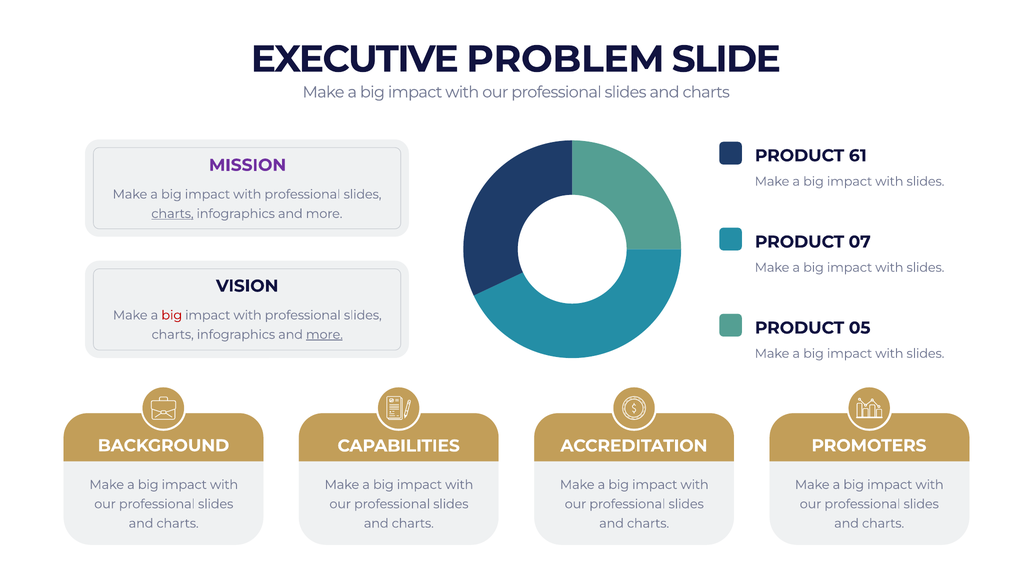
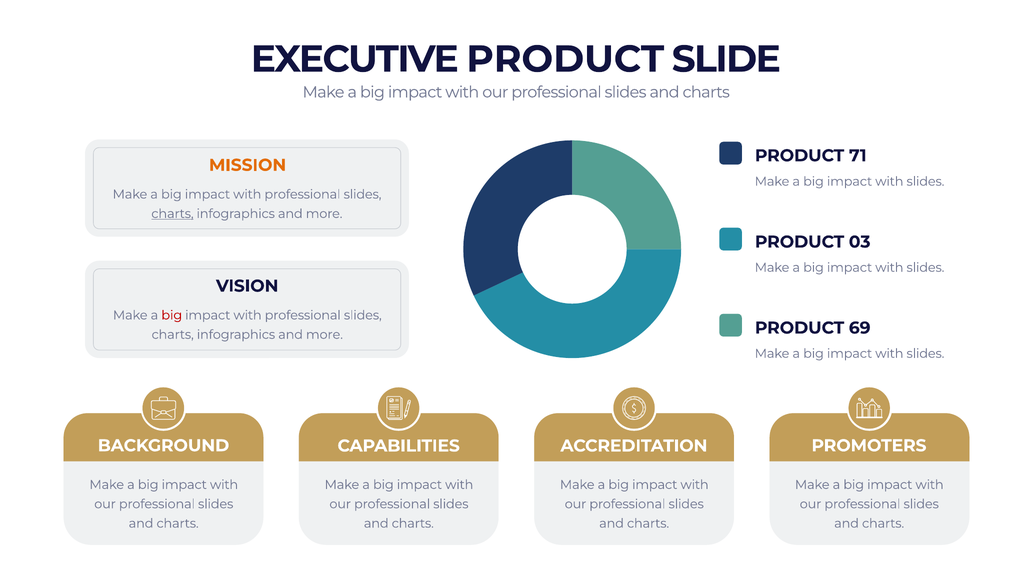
EXECUTIVE PROBLEM: PROBLEM -> PRODUCT (565, 59)
61: 61 -> 71 (858, 156)
MISSION colour: purple -> orange (248, 165)
07: 07 -> 03 (860, 242)
05: 05 -> 69 (860, 328)
more underline: present -> none (324, 335)
